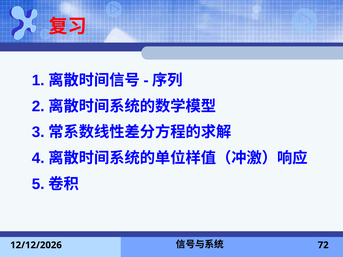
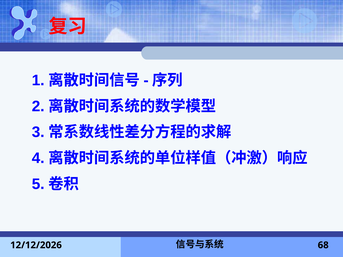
72: 72 -> 68 (323, 245)
